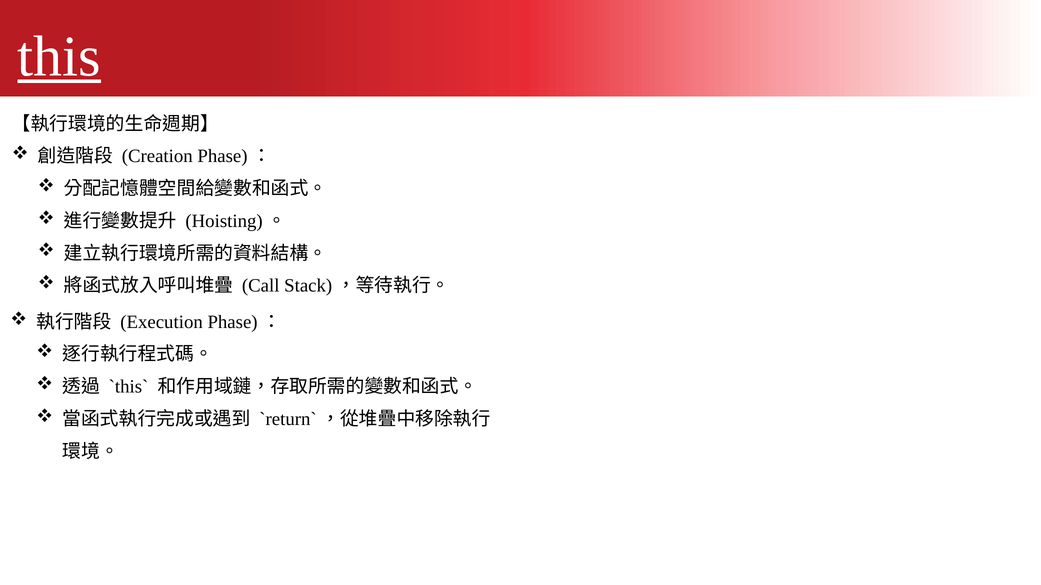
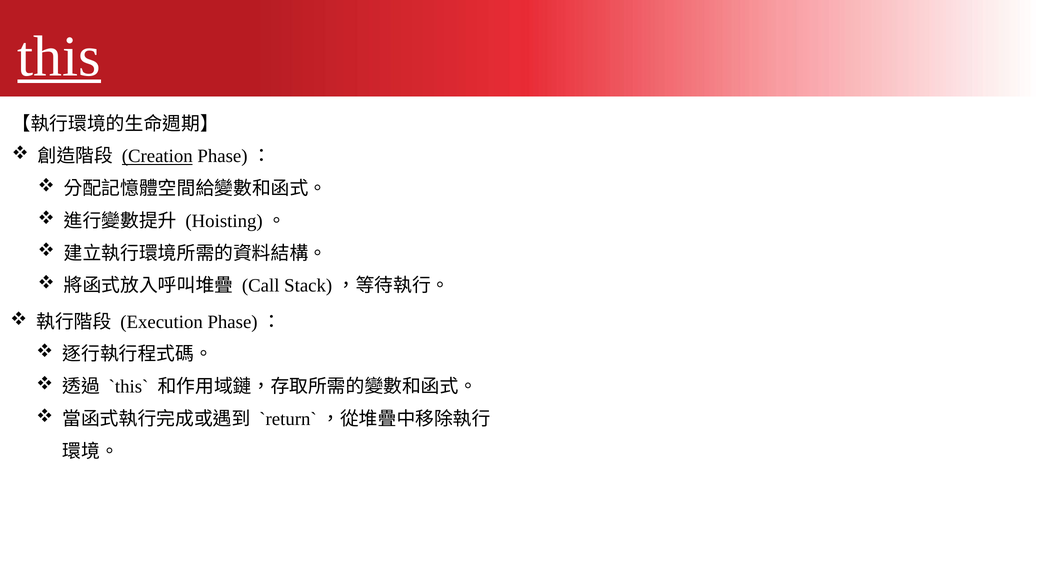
Creation underline: none -> present (157, 156)
